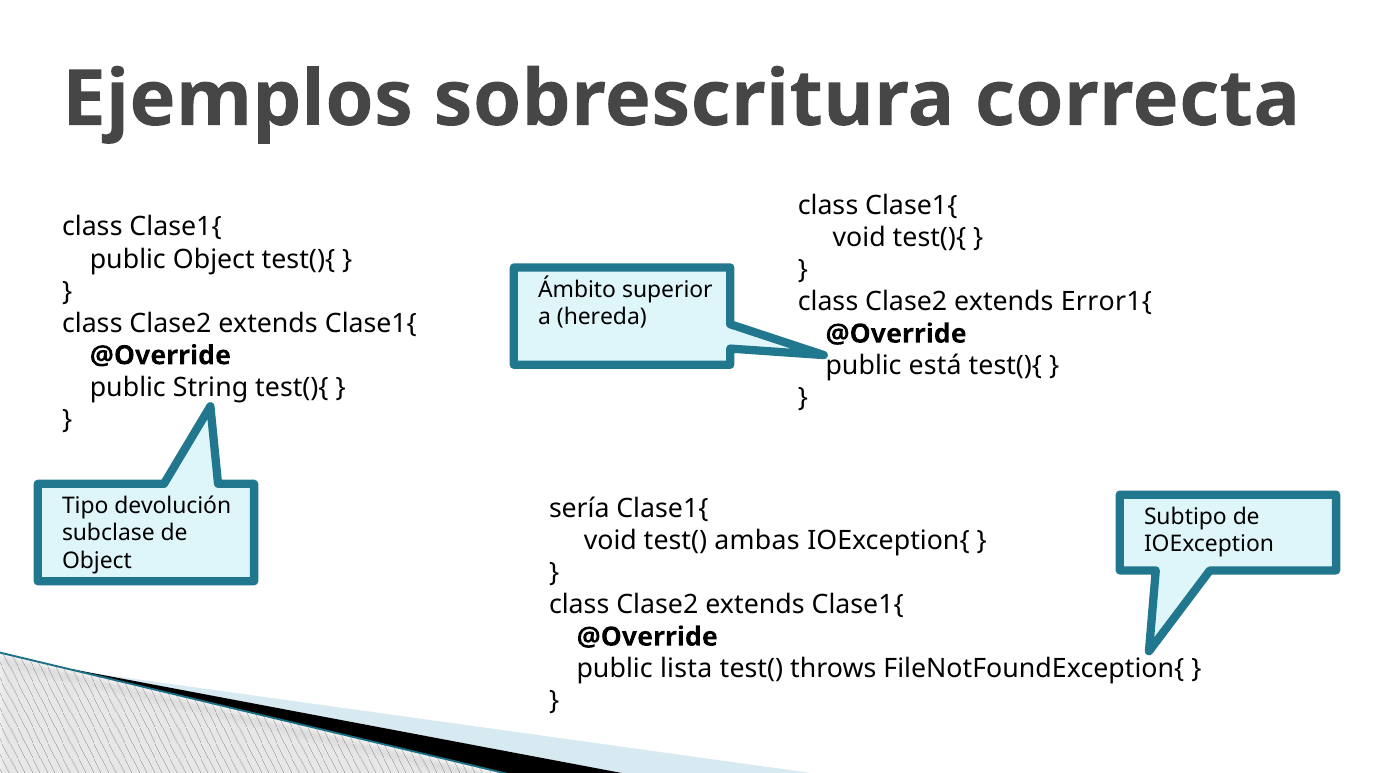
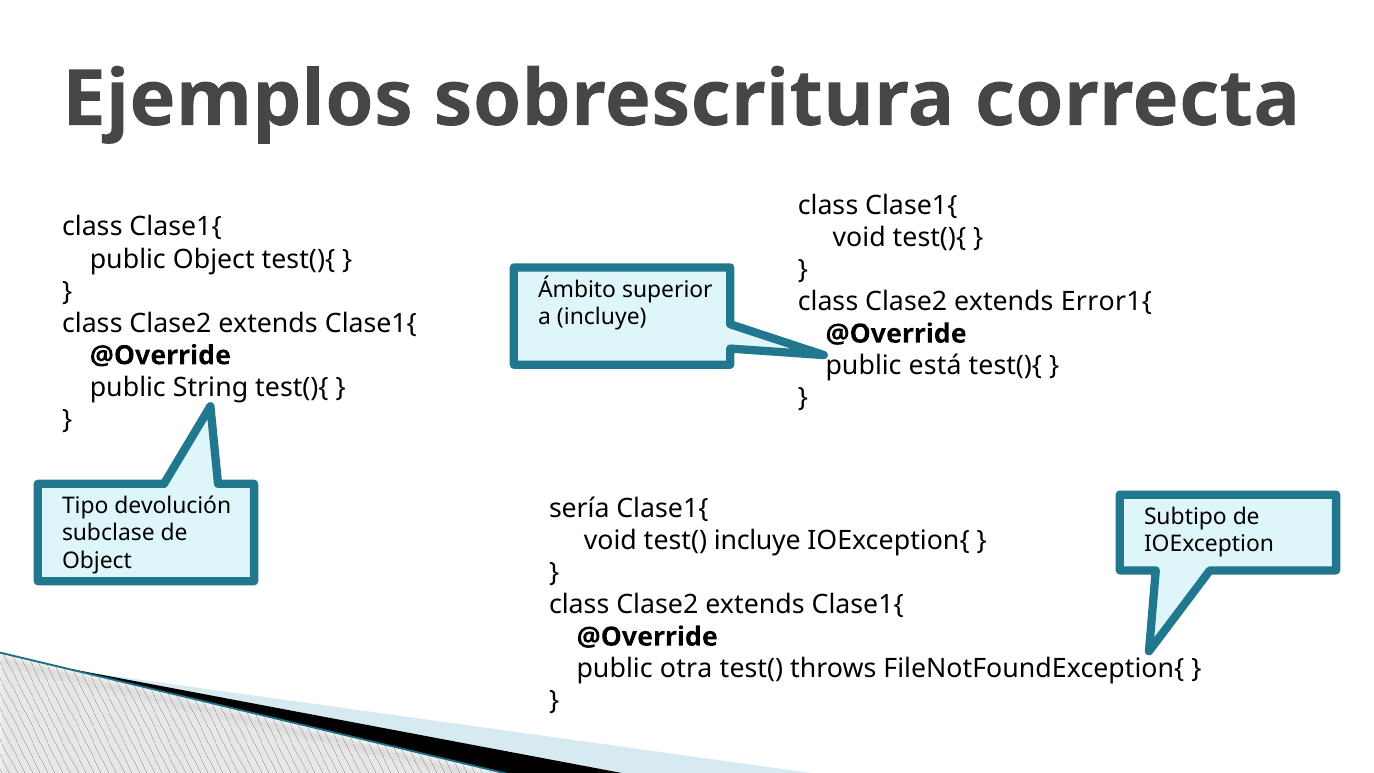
a hereda: hereda -> incluye (602, 317)
test( ambas: ambas -> incluye (757, 541)
lista: lista -> otra (686, 669)
